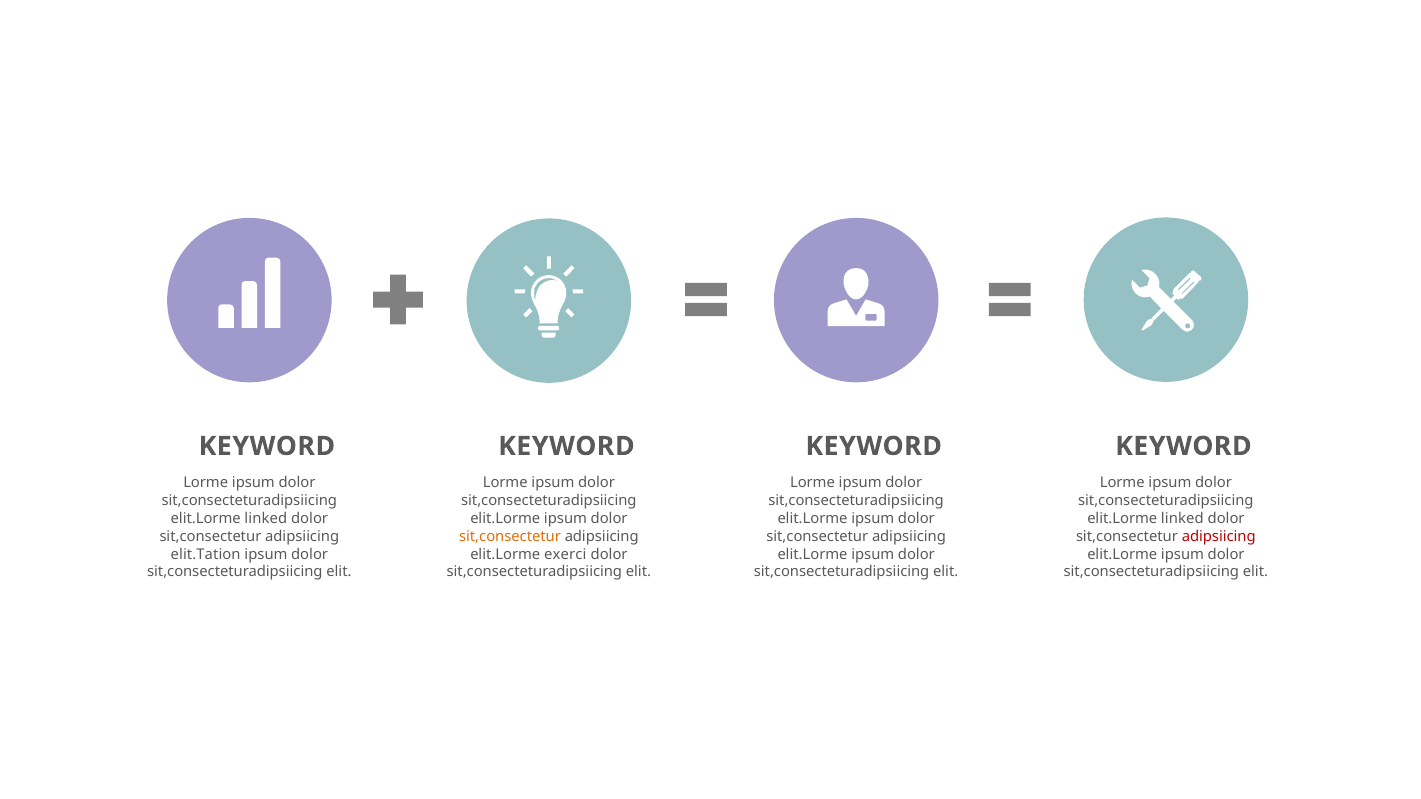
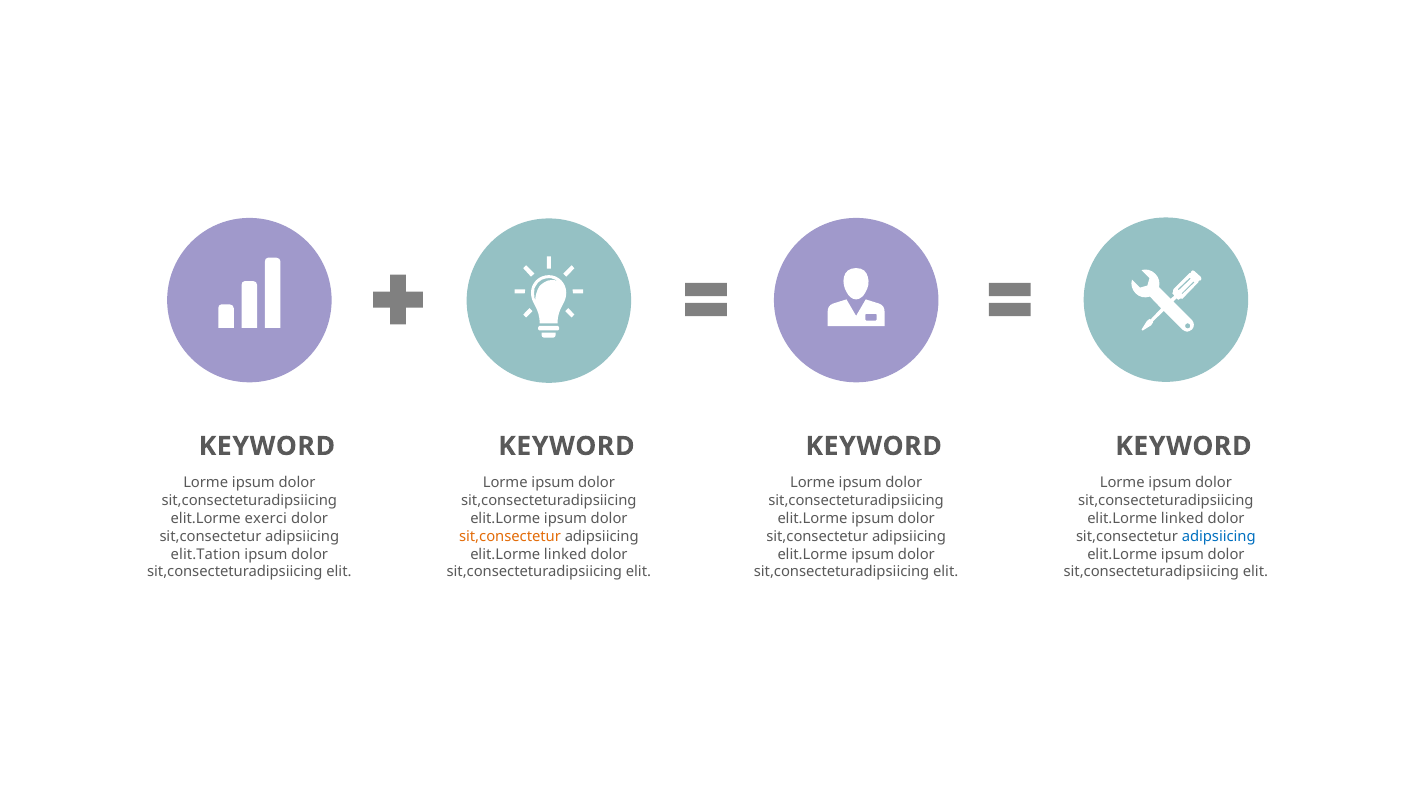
linked: linked -> exerci (266, 519)
adipsiicing colour: red -> blue (1219, 537)
exerci: exerci -> linked (565, 554)
